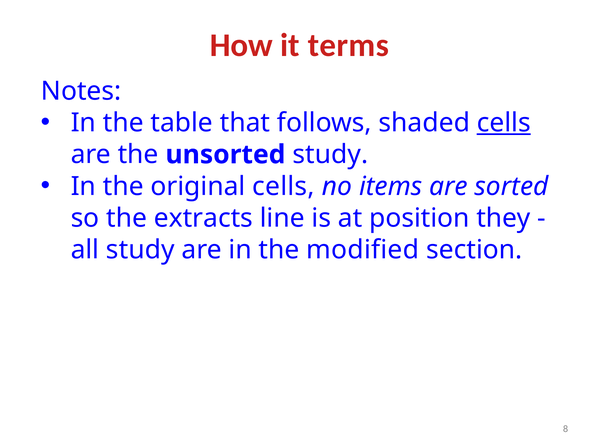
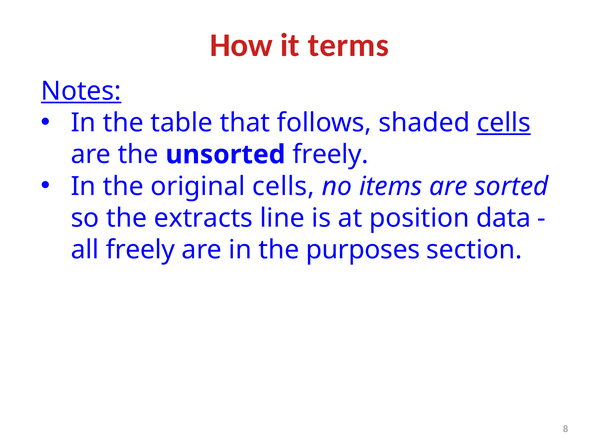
Notes underline: none -> present (81, 91)
unsorted study: study -> freely (330, 155)
they: they -> data (504, 218)
all study: study -> freely (140, 250)
modified: modified -> purposes (363, 250)
